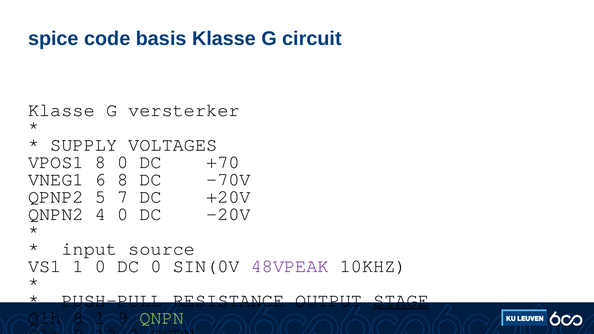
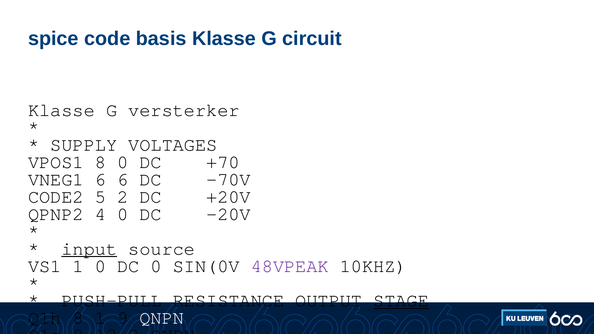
6 8: 8 -> 6 (123, 179)
QPNP2: QPNP2 -> CODE2 (56, 197)
5 7: 7 -> 2 (123, 197)
QNPN2: QNPN2 -> QPNP2 (56, 214)
input underline: none -> present (89, 249)
QNPN colour: light green -> white (162, 318)
